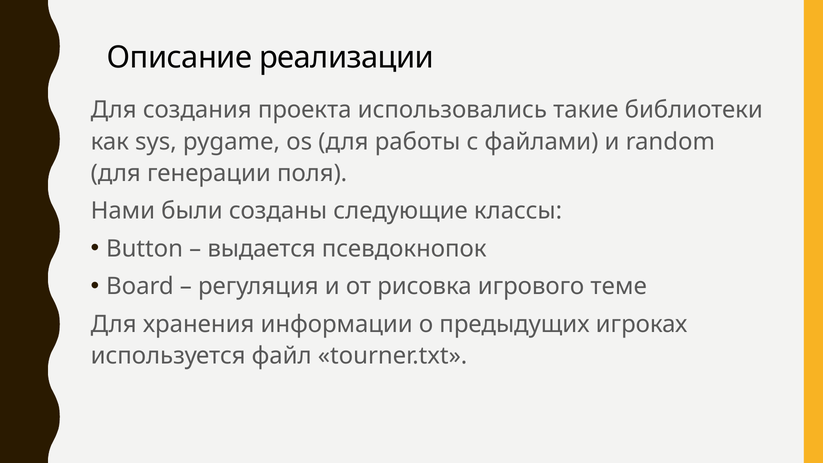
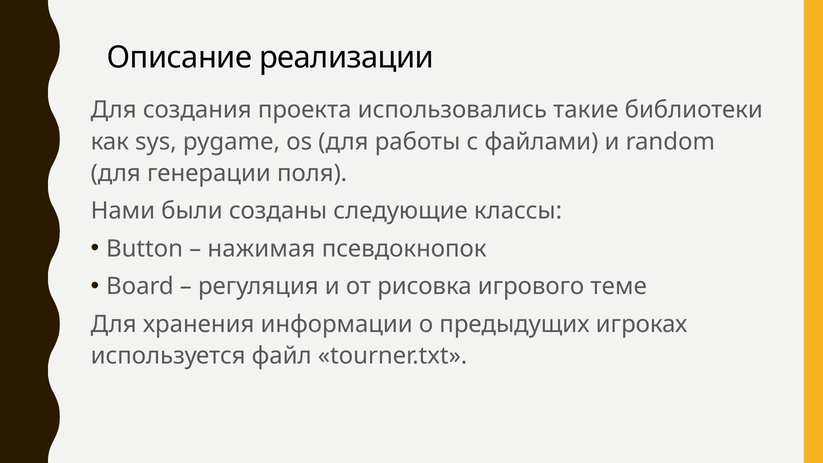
выдается: выдается -> нажимая (261, 249)
